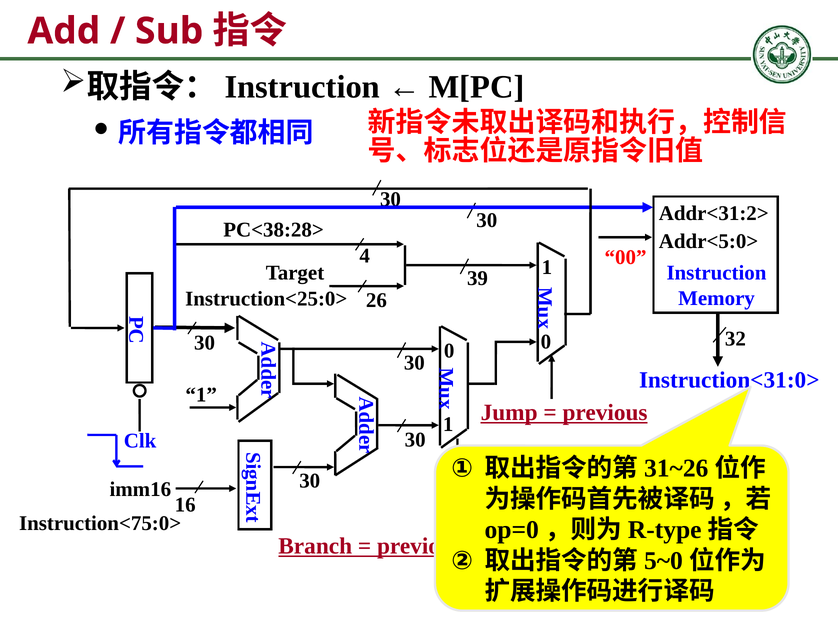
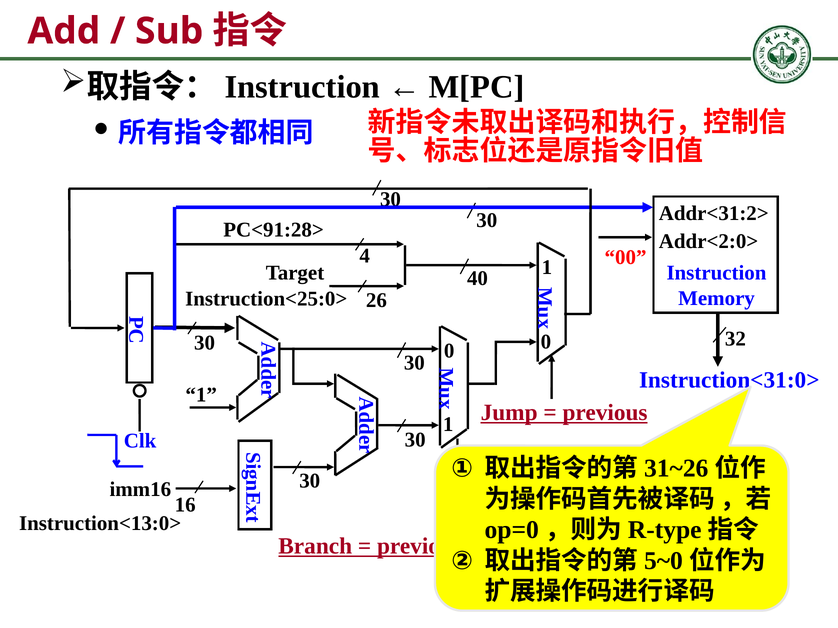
PC<38:28>: PC<38:28> -> PC<91:28> (274, 230)
Addr<5:0>: Addr<5:0> -> Addr<2:0> (709, 242)
39: 39 -> 40 (477, 278)
Instruction<75:0>: Instruction<75:0> -> Instruction<13:0> (100, 524)
